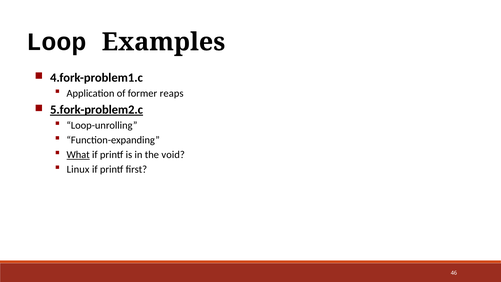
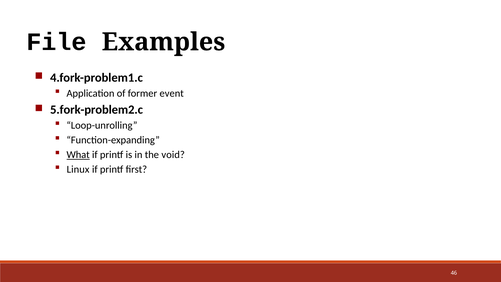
Loop: Loop -> File (57, 42)
reaps: reaps -> event (172, 93)
5.fork-problem2.c underline: present -> none (96, 110)
